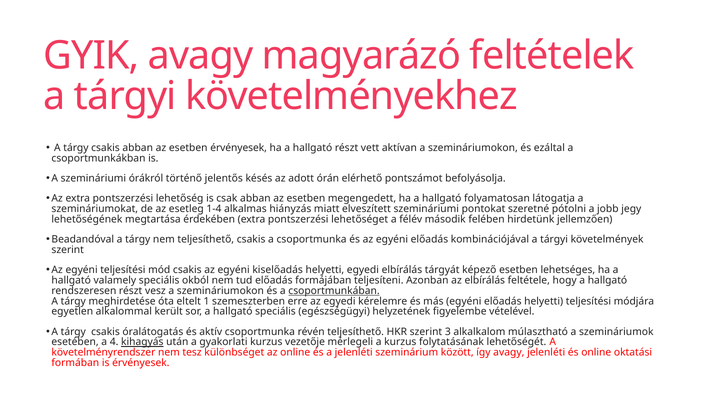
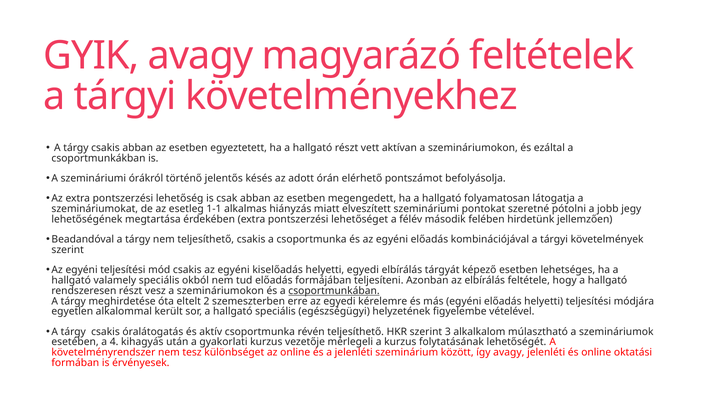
esetben érvényesek: érvényesek -> egyeztetett (239, 148)
1-4: 1-4 -> 1-1 (214, 208)
1: 1 -> 2 (207, 301)
kihagyás underline: present -> none (142, 342)
